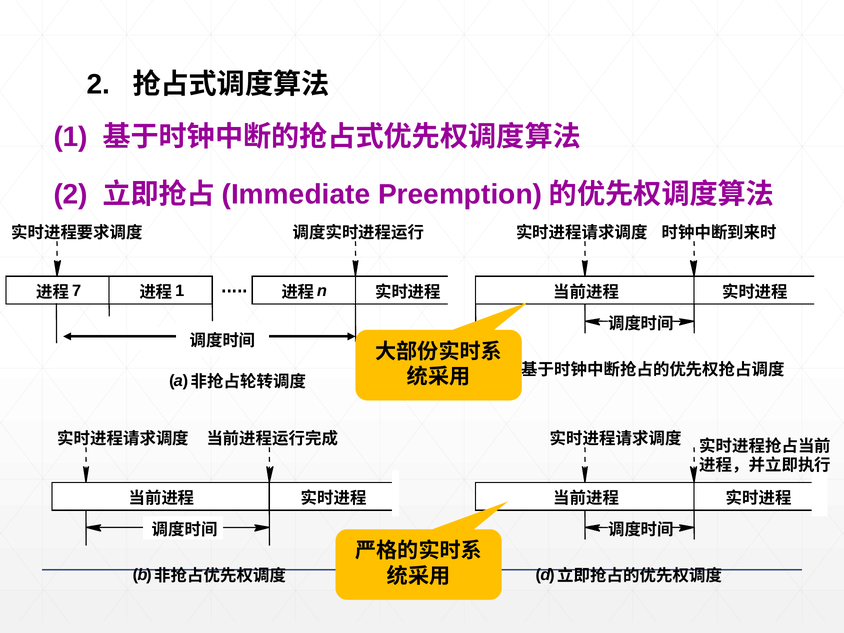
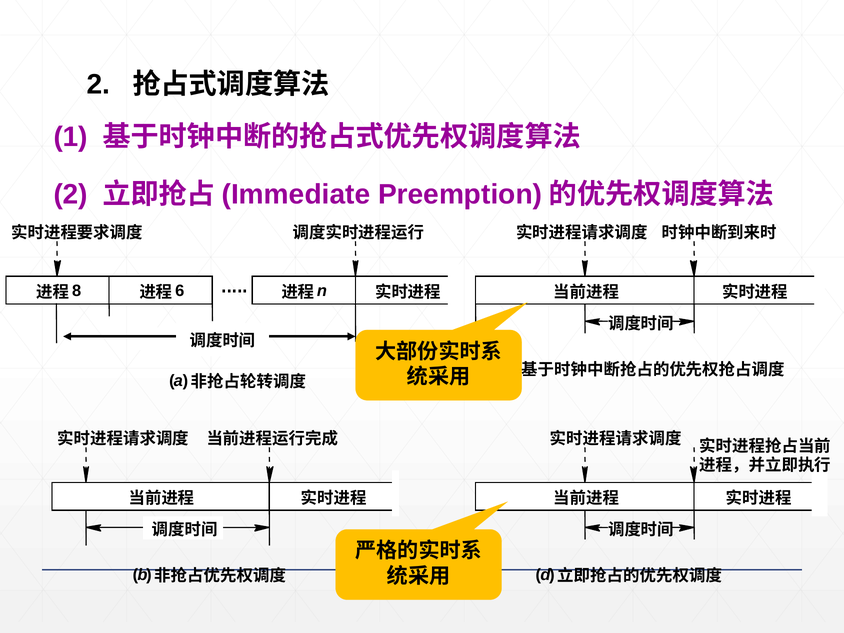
7: 7 -> 8 (77, 291)
1: 1 -> 6 (180, 291)
